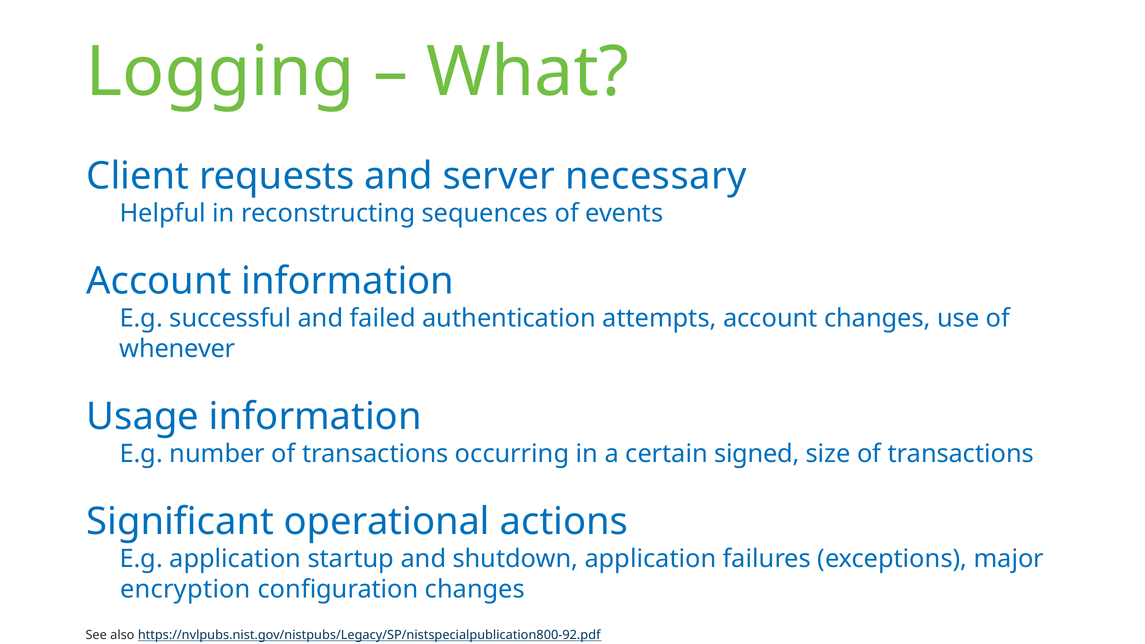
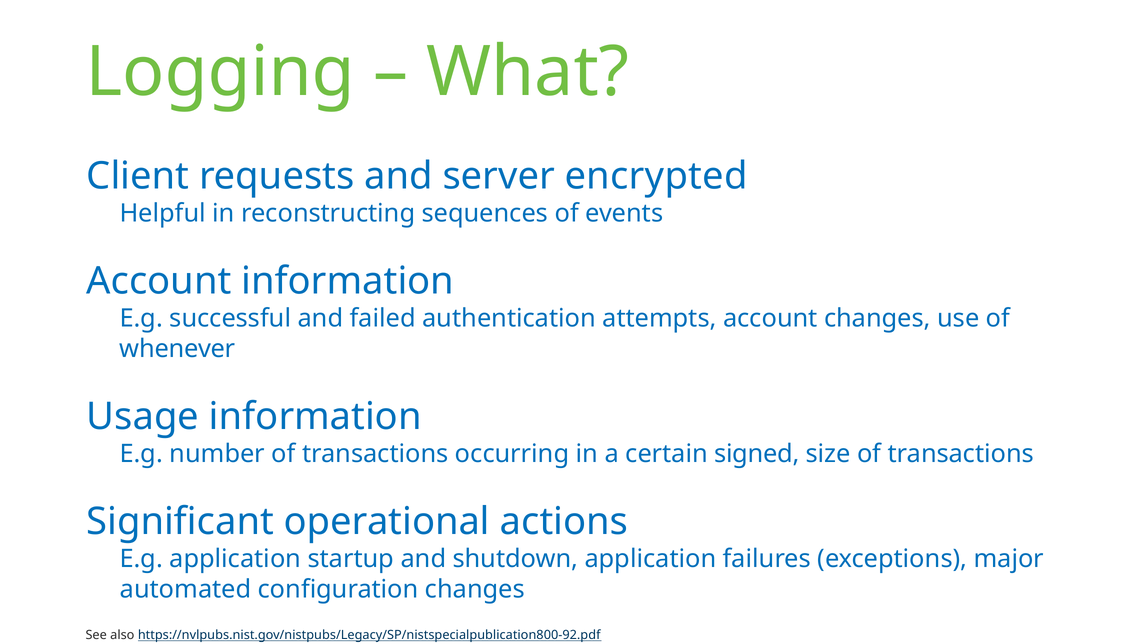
necessary: necessary -> encrypted (656, 176)
encryption: encryption -> automated (186, 589)
